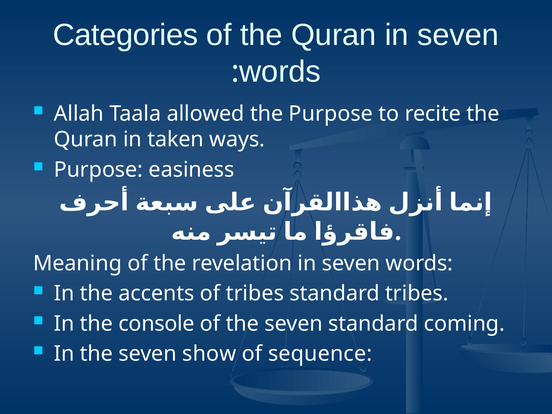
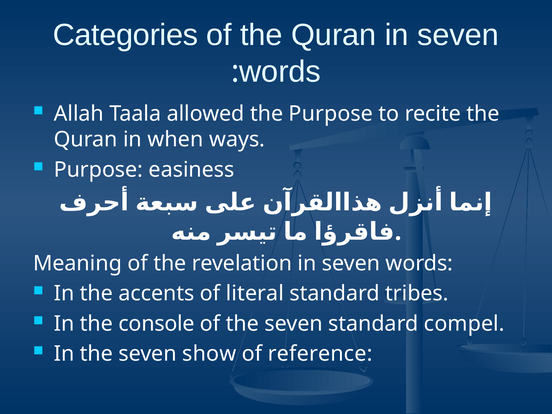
taken: taken -> when (175, 140)
of tribes: tribes -> literal (255, 294)
coming: coming -> compel (464, 324)
sequence: sequence -> reference (320, 354)
